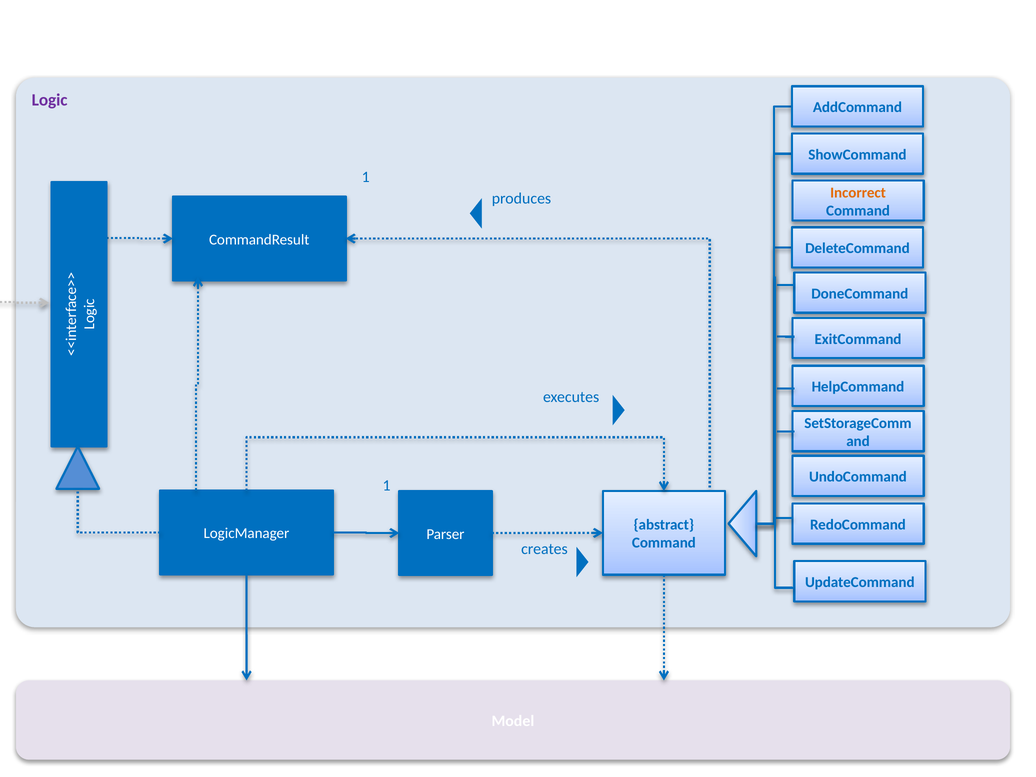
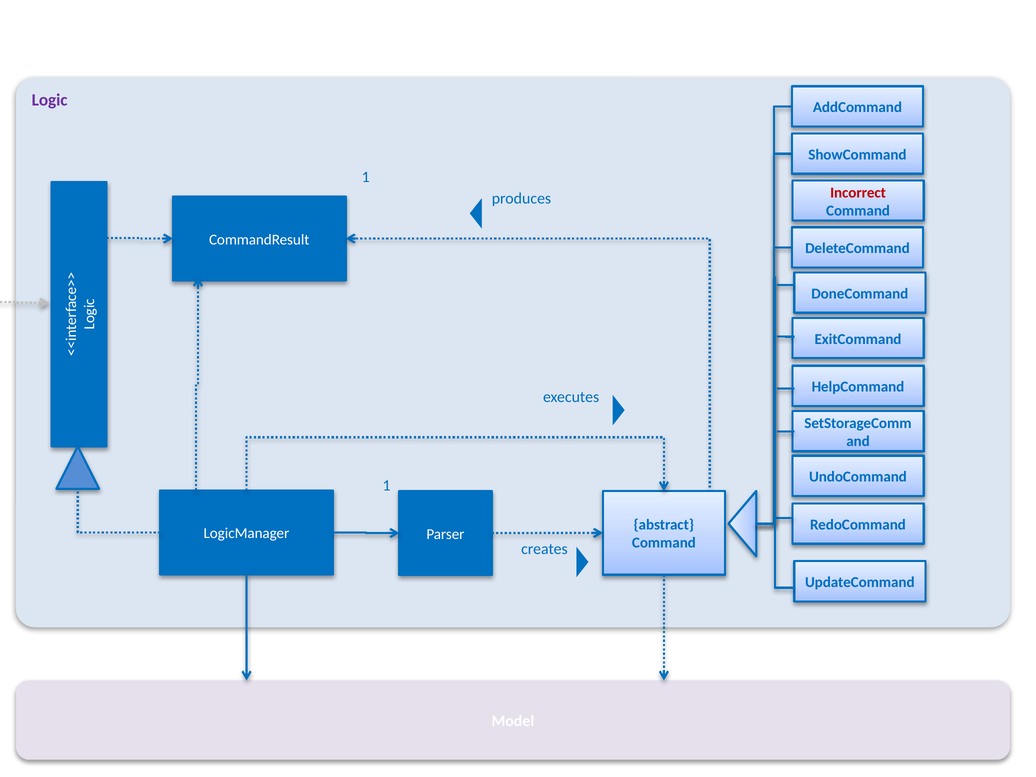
Incorrect colour: orange -> red (858, 193)
